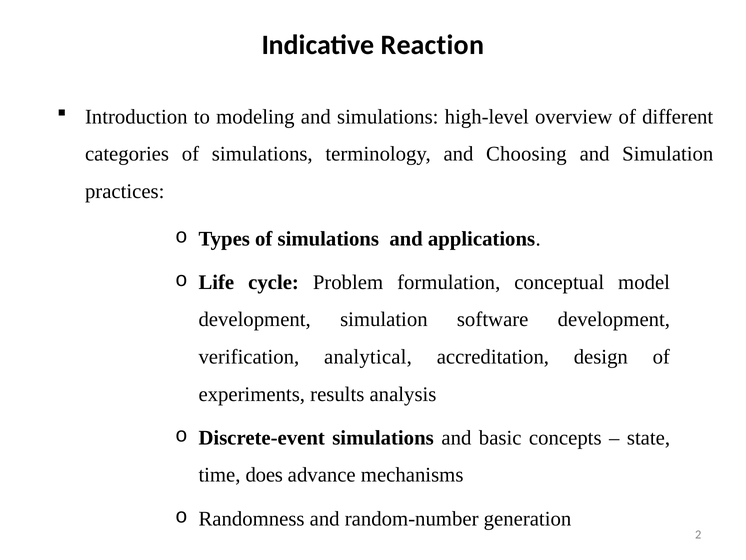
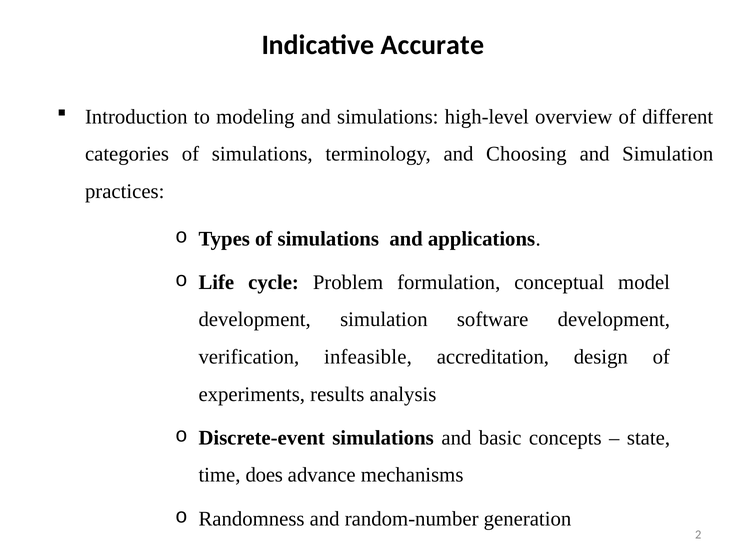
Reaction: Reaction -> Accurate (432, 45)
analytical: analytical -> infeasible (368, 357)
